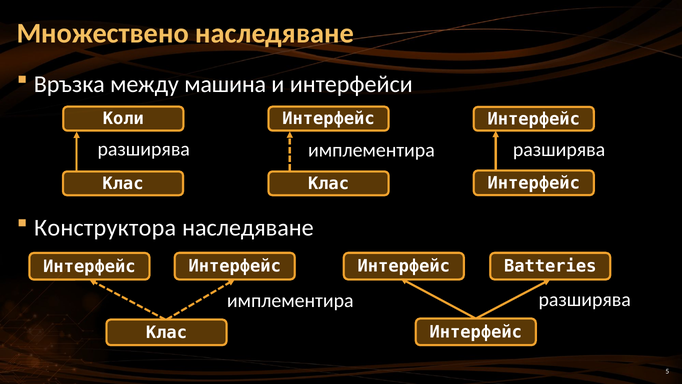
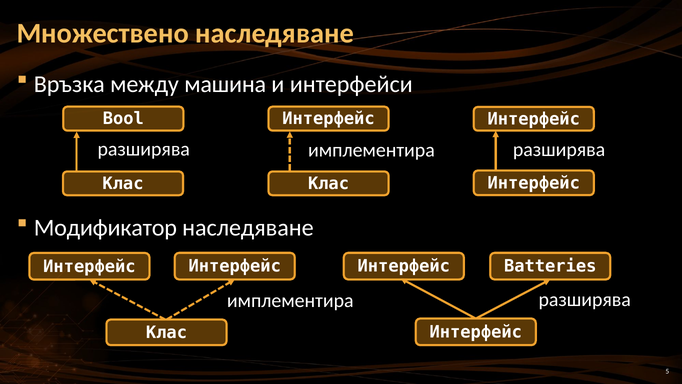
Коли: Коли -> Bool (123, 119)
Конструктора: Конструктора -> Модификатор (105, 227)
